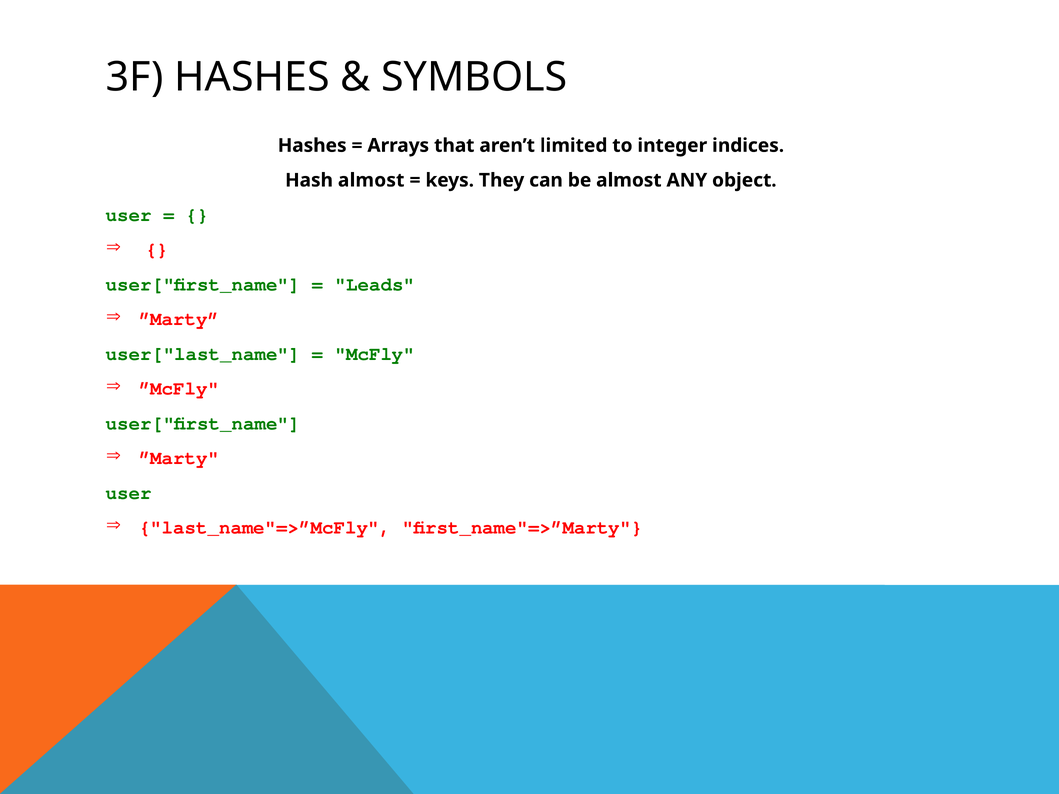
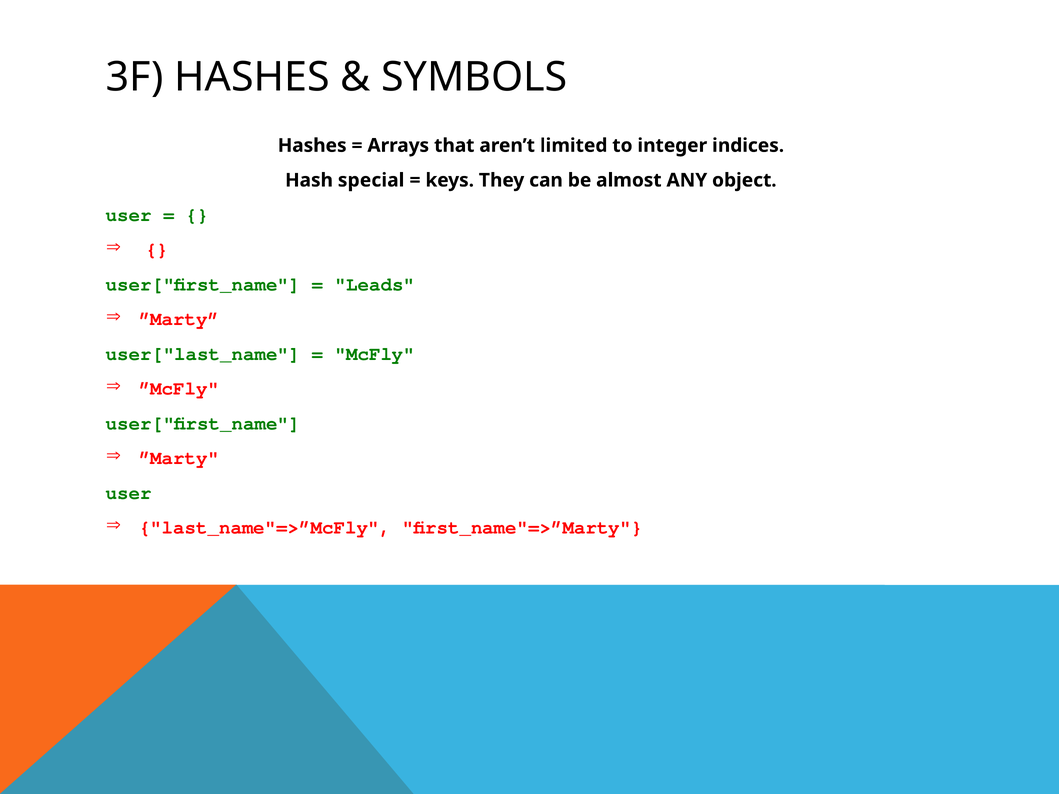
Hash almost: almost -> special (371, 180)
